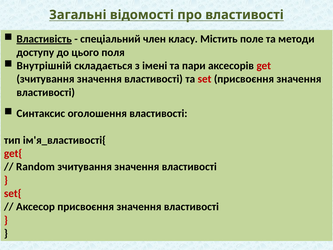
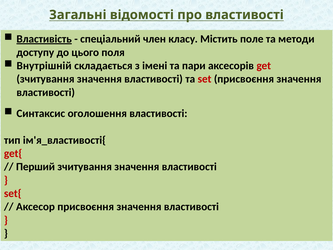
Random: Random -> Перший (35, 167)
